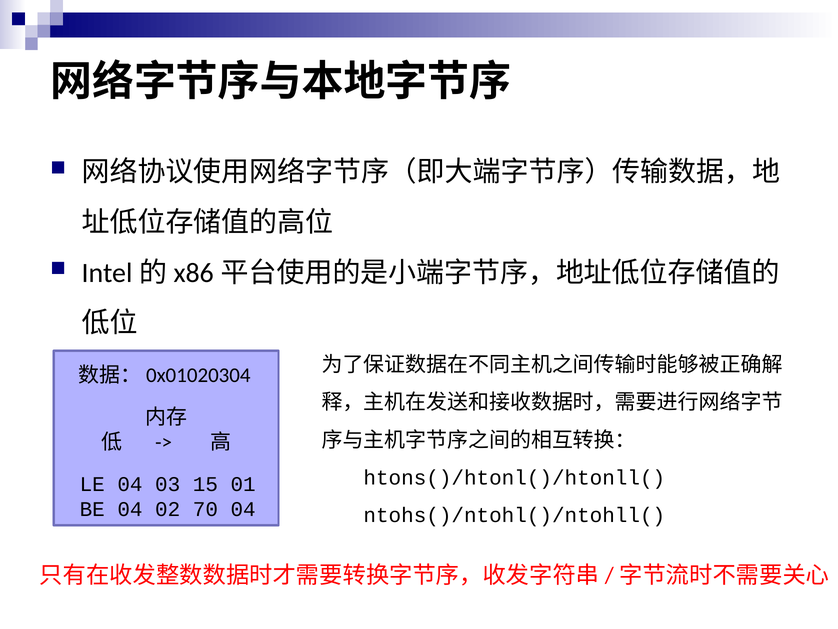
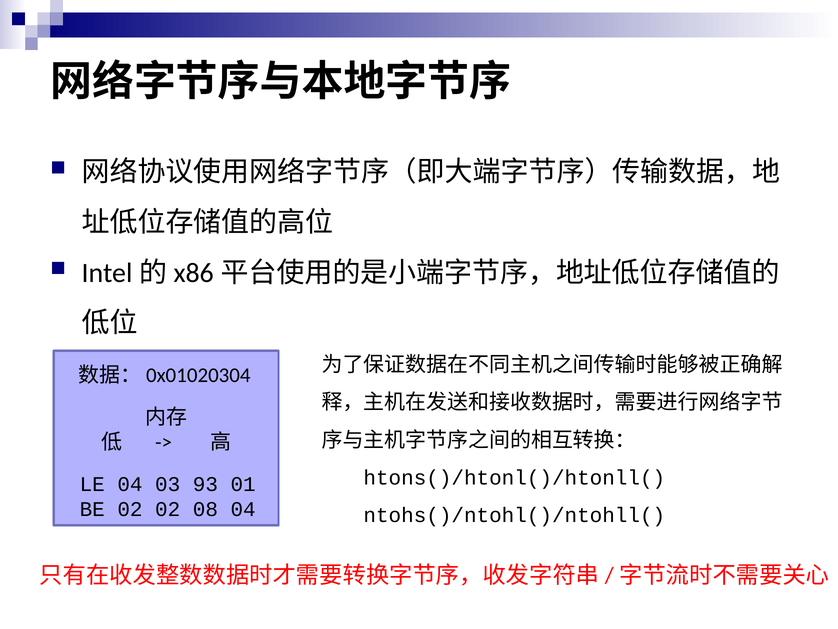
15: 15 -> 93 (205, 484)
BE 04: 04 -> 02 (130, 509)
70: 70 -> 08 (205, 509)
